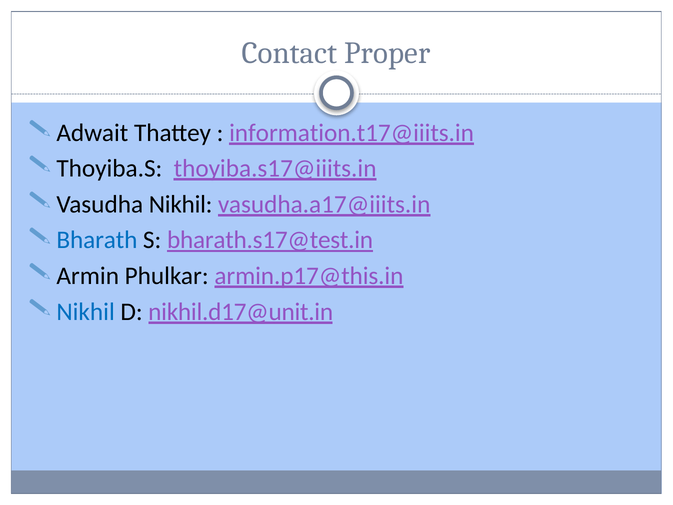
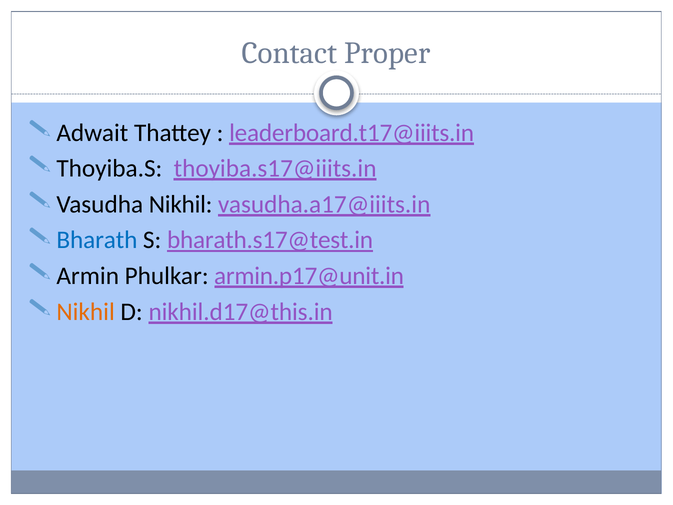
information.t17@iiits.in: information.t17@iiits.in -> leaderboard.t17@iiits.in (352, 133)
armin.p17@this.in: armin.p17@this.in -> armin.p17@unit.in (309, 276)
Nikhil colour: blue -> orange (86, 312)
nikhil.d17@unit.in: nikhil.d17@unit.in -> nikhil.d17@this.in (241, 312)
